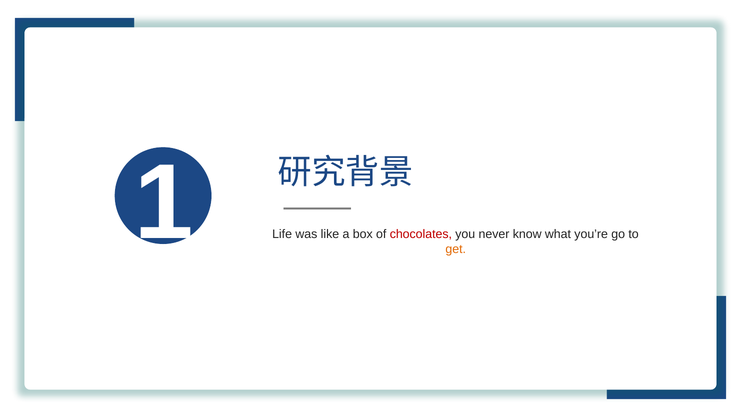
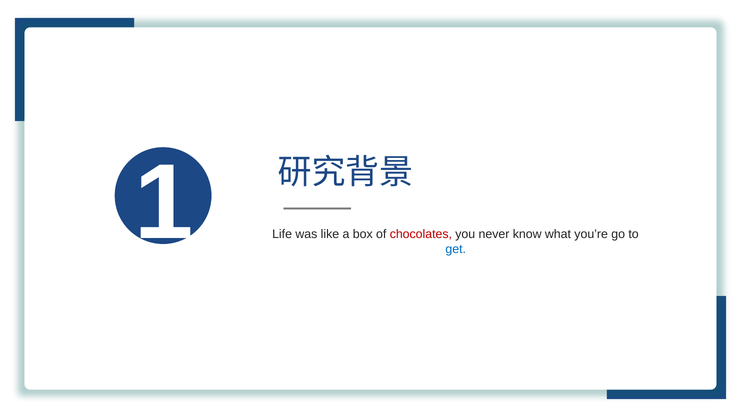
get colour: orange -> blue (456, 249)
